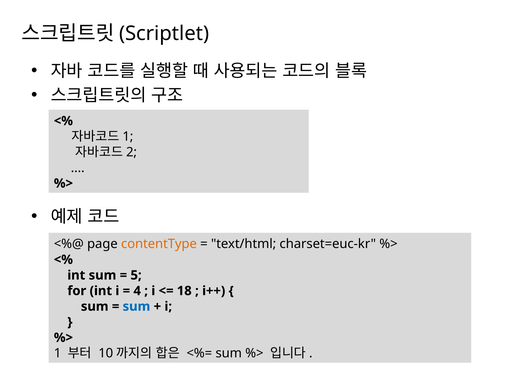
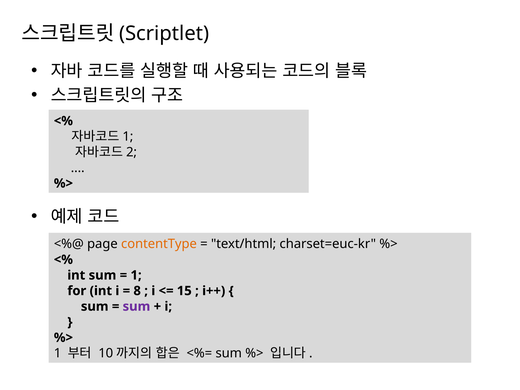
5: 5 -> 1 (136, 275)
4: 4 -> 8 (137, 291)
18: 18 -> 15 (184, 291)
sum colour: blue -> purple (136, 306)
